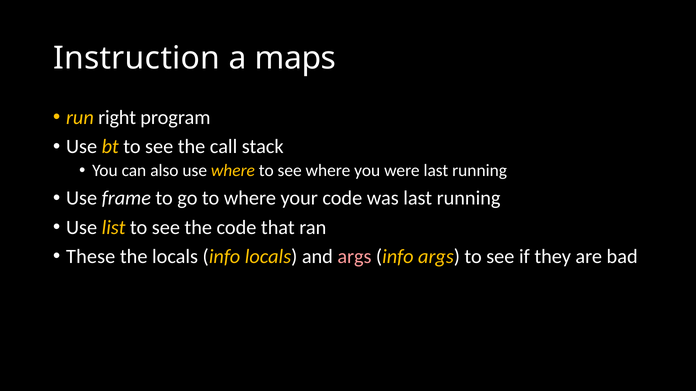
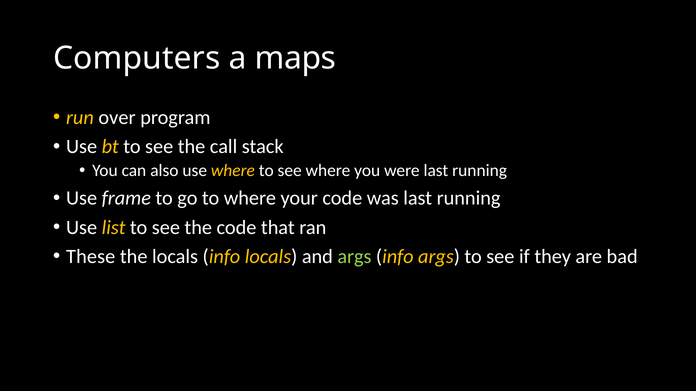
Instruction: Instruction -> Computers (137, 58)
right: right -> over (117, 118)
args colour: pink -> light green (354, 257)
